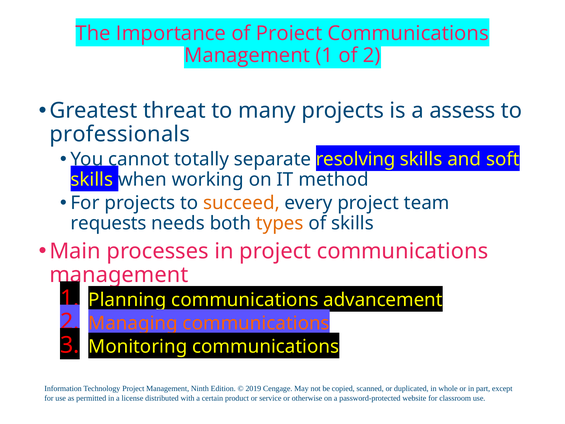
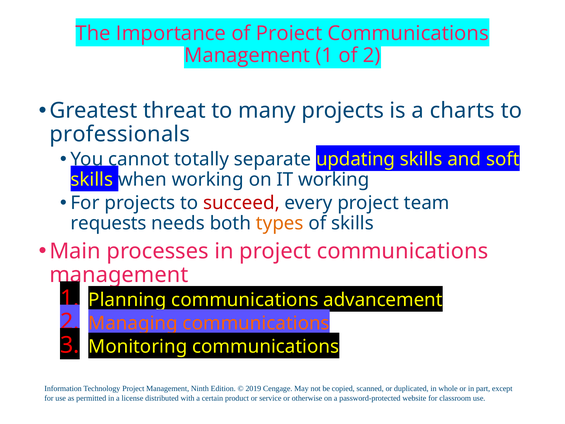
assess: assess -> charts (462, 111)
resolving: resolving -> updating (356, 159)
IT method: method -> working (334, 180)
succeed colour: orange -> red (241, 203)
